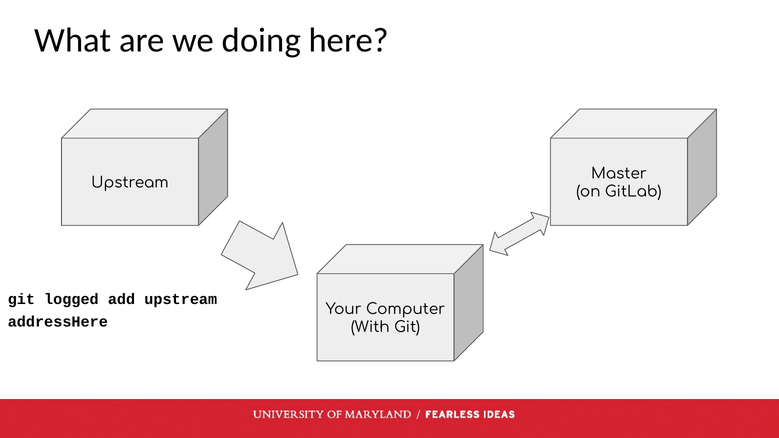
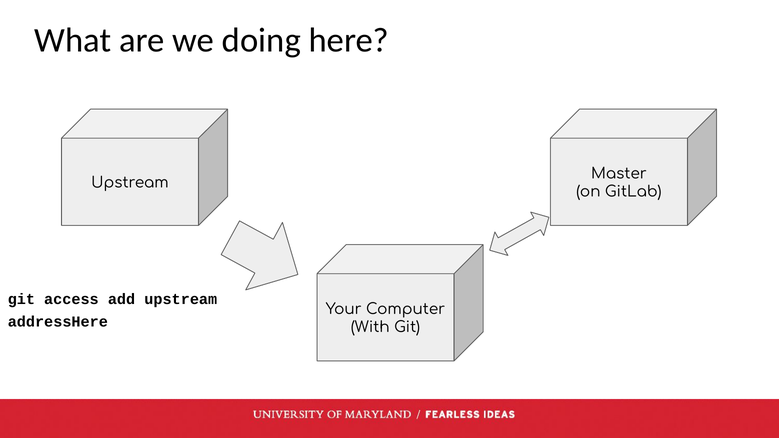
logged: logged -> access (71, 299)
